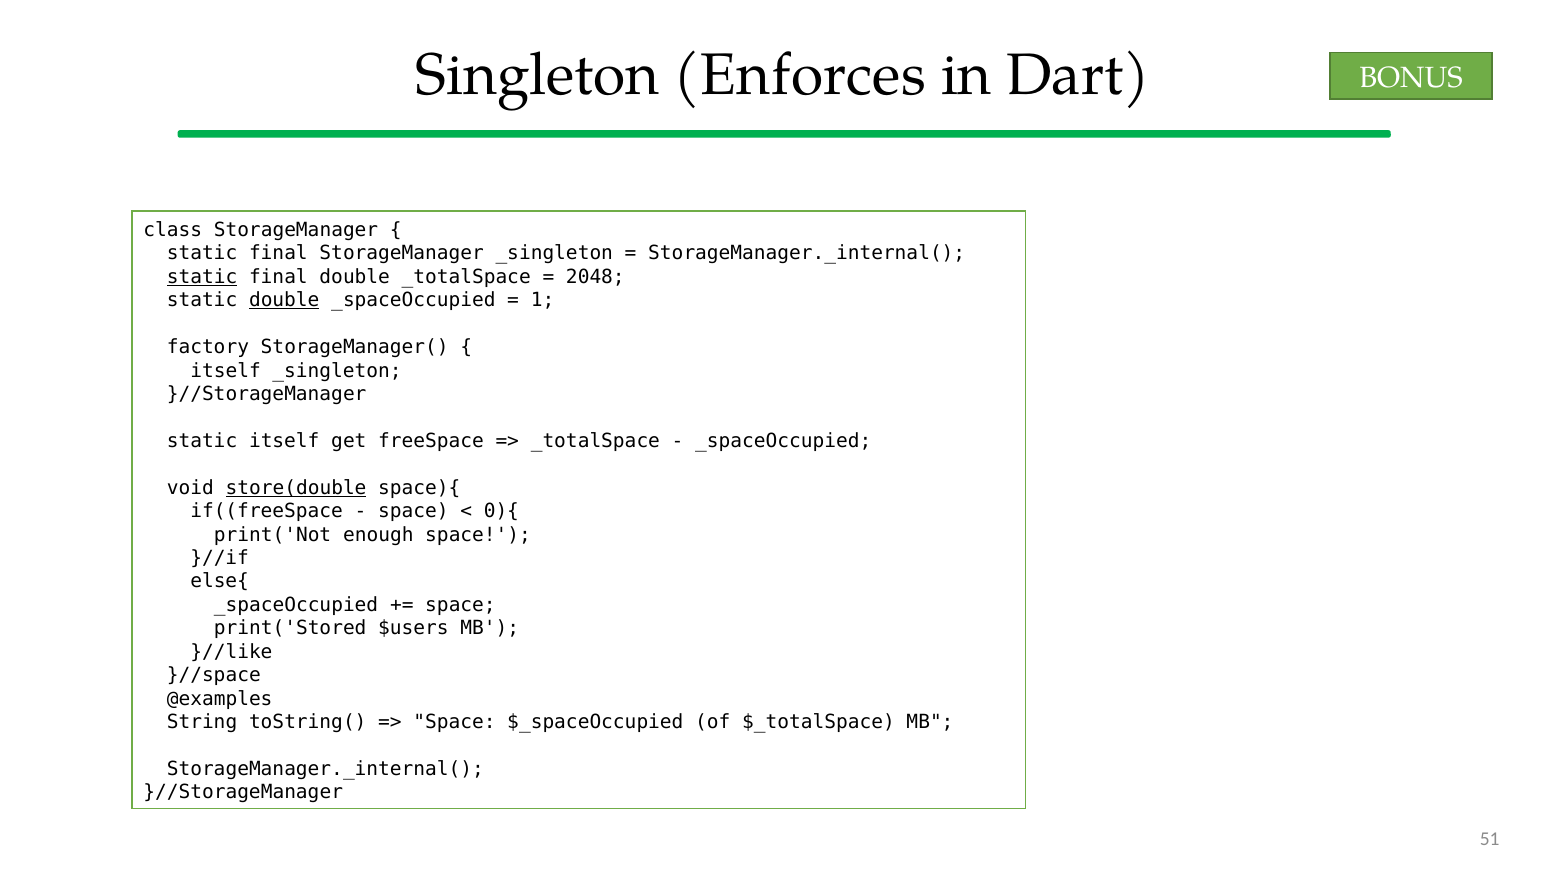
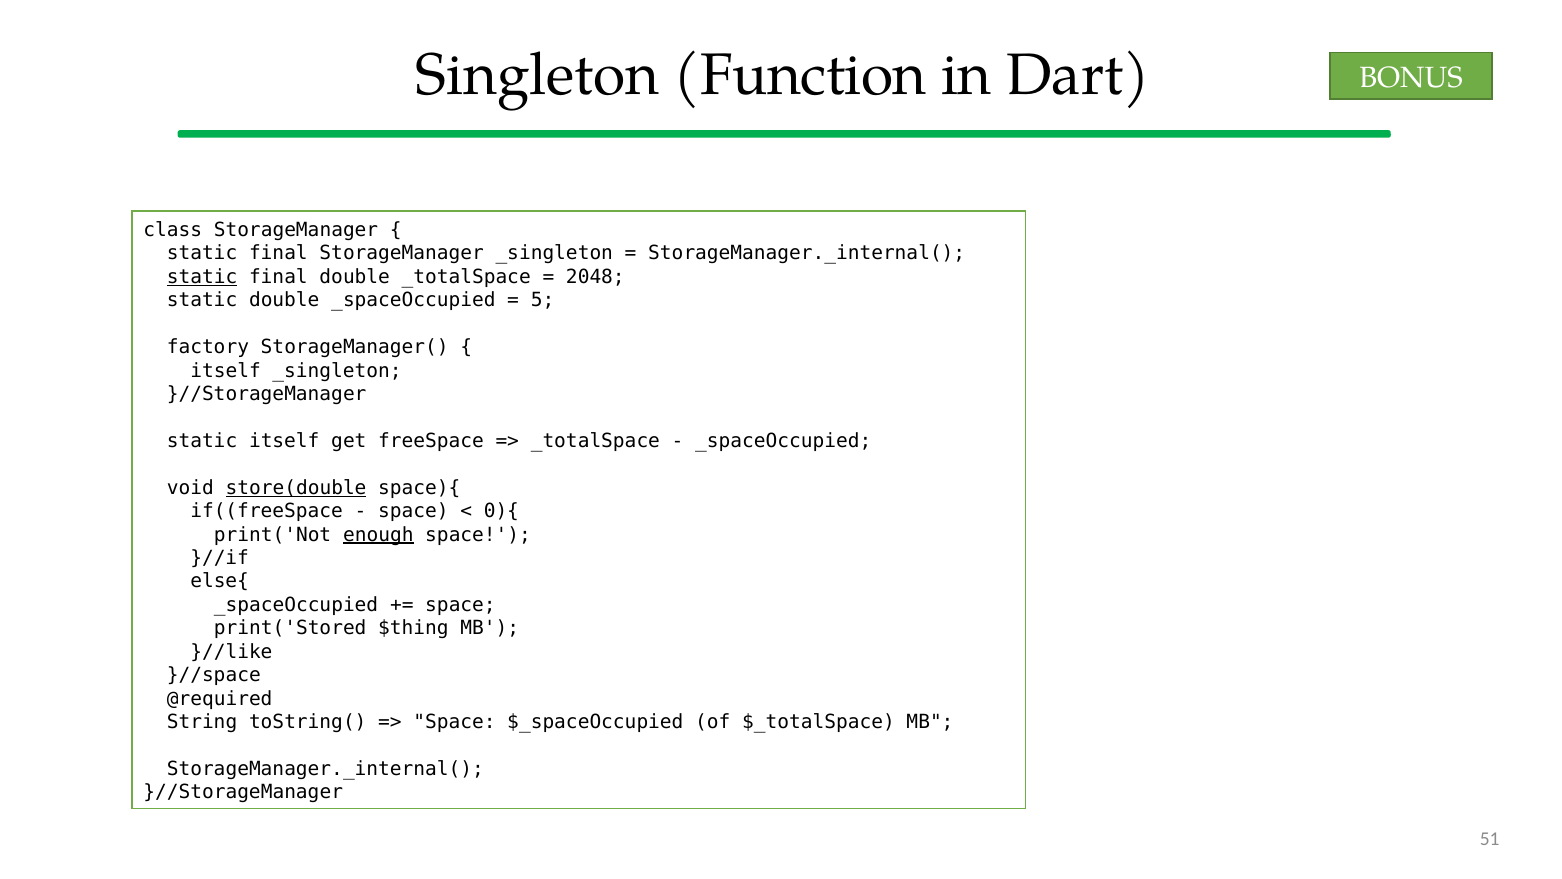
Enforces: Enforces -> Function (800, 75)
double underline: present -> none (284, 300)
1: 1 -> 5 (543, 300)
enough underline: none -> present (378, 534)
$users: $users -> $thing (413, 628)
@examples: @examples -> @required (220, 698)
